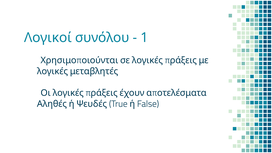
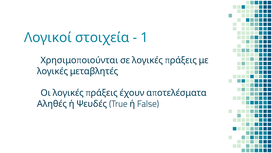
συνόλου: συνόλου -> στοιχεία (102, 38)
